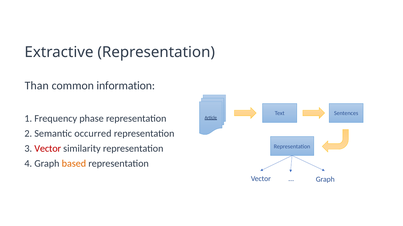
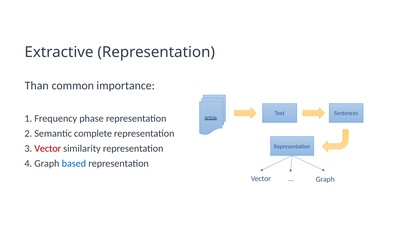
information: information -> importance (126, 86)
occurred: occurred -> complete (93, 134)
based colour: orange -> blue (74, 164)
